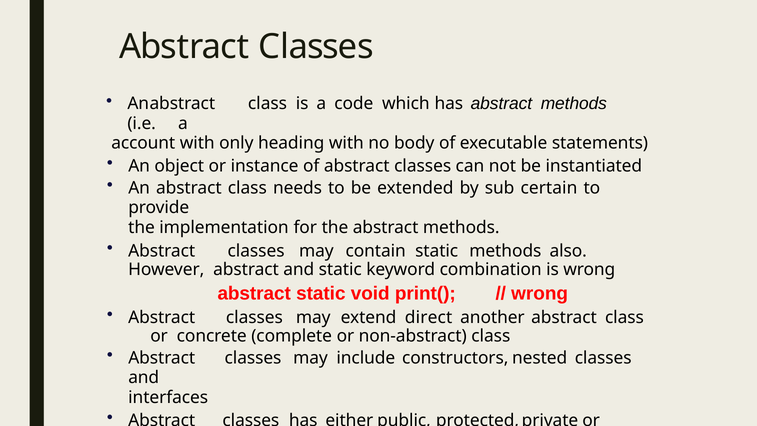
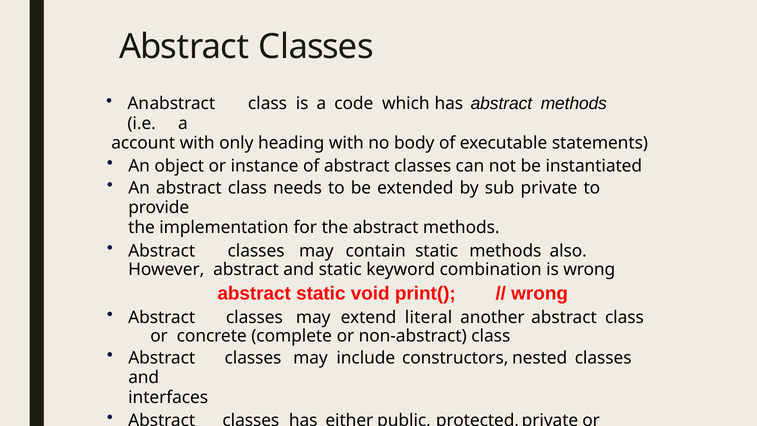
certain: certain -> private (549, 188)
direct: direct -> literal (429, 317)
